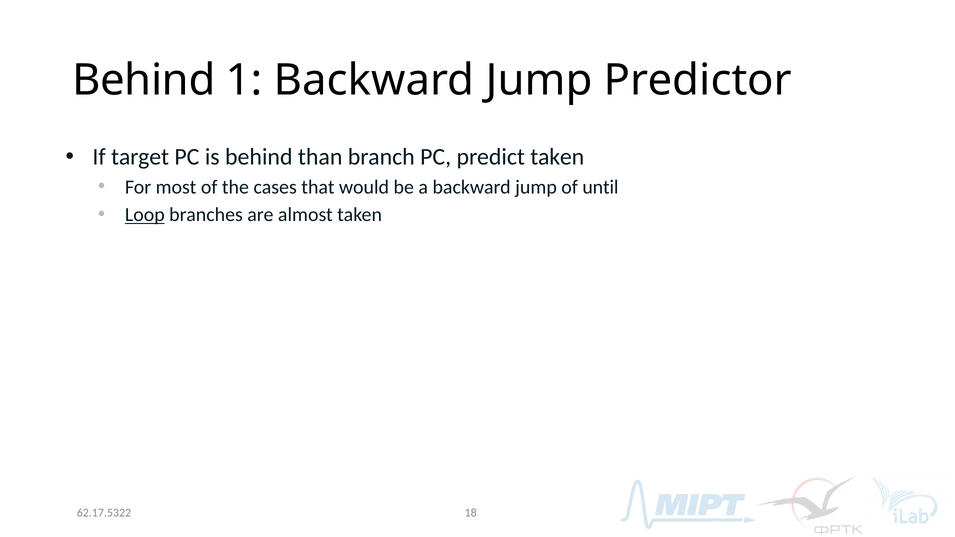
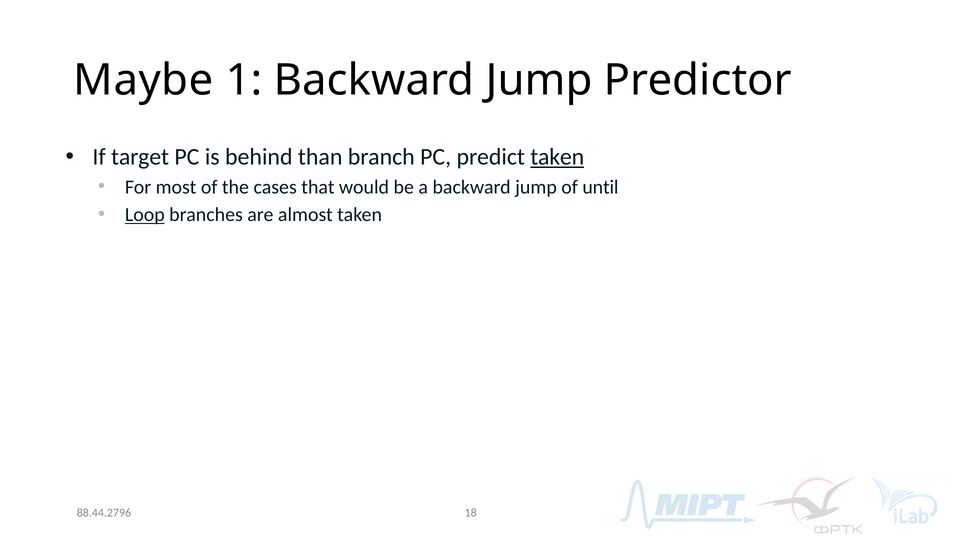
Behind: Behind -> Maybe (143, 80)
taken underline: none -> present (557, 157)
62.17.5322: 62.17.5322 -> 88.44.2796 (104, 513)
